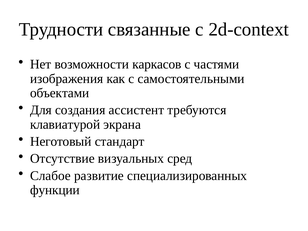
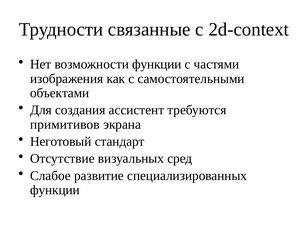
возможности каркасов: каркасов -> функции (157, 64)
клавиатурой: клавиатурой -> примитивов (65, 124)
